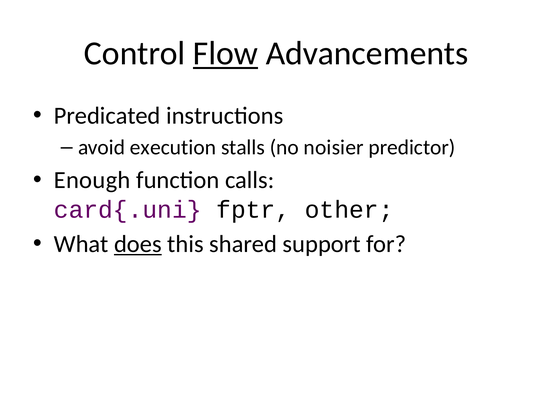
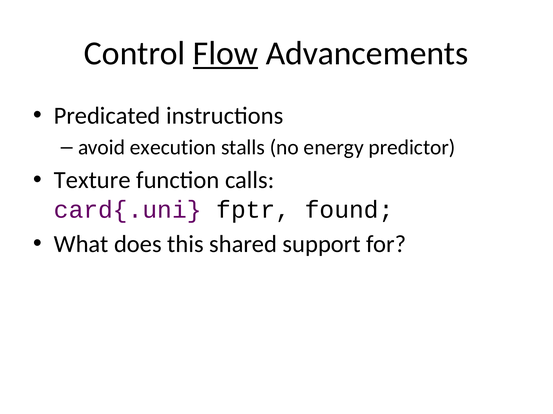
noisier: noisier -> energy (334, 148)
Enough: Enough -> Texture (92, 181)
other: other -> found (349, 210)
does underline: present -> none (138, 244)
